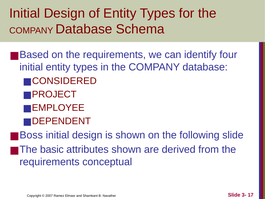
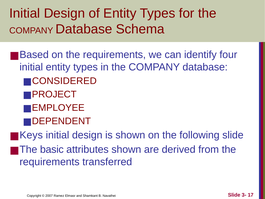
Boss: Boss -> Keys (31, 135)
conceptual: conceptual -> transferred (107, 162)
